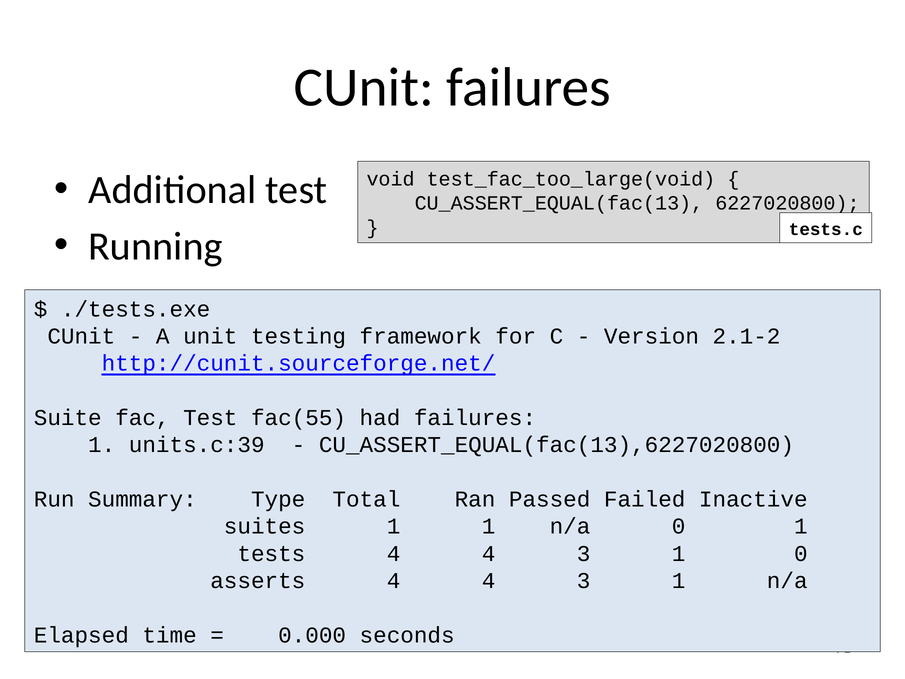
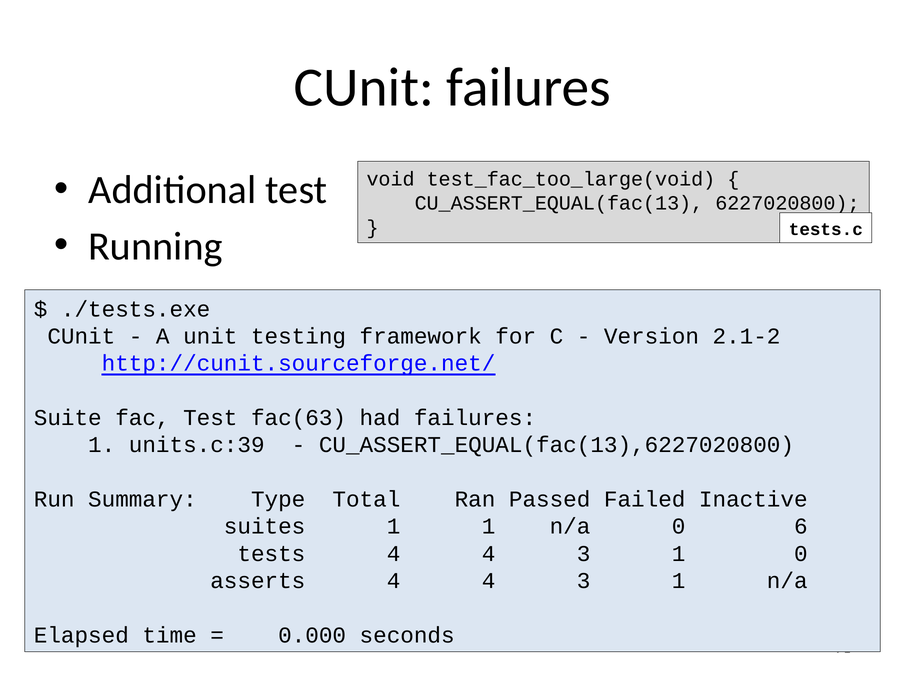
fac(55: fac(55 -> fac(63 (299, 418)
0 1: 1 -> 6 (801, 526)
